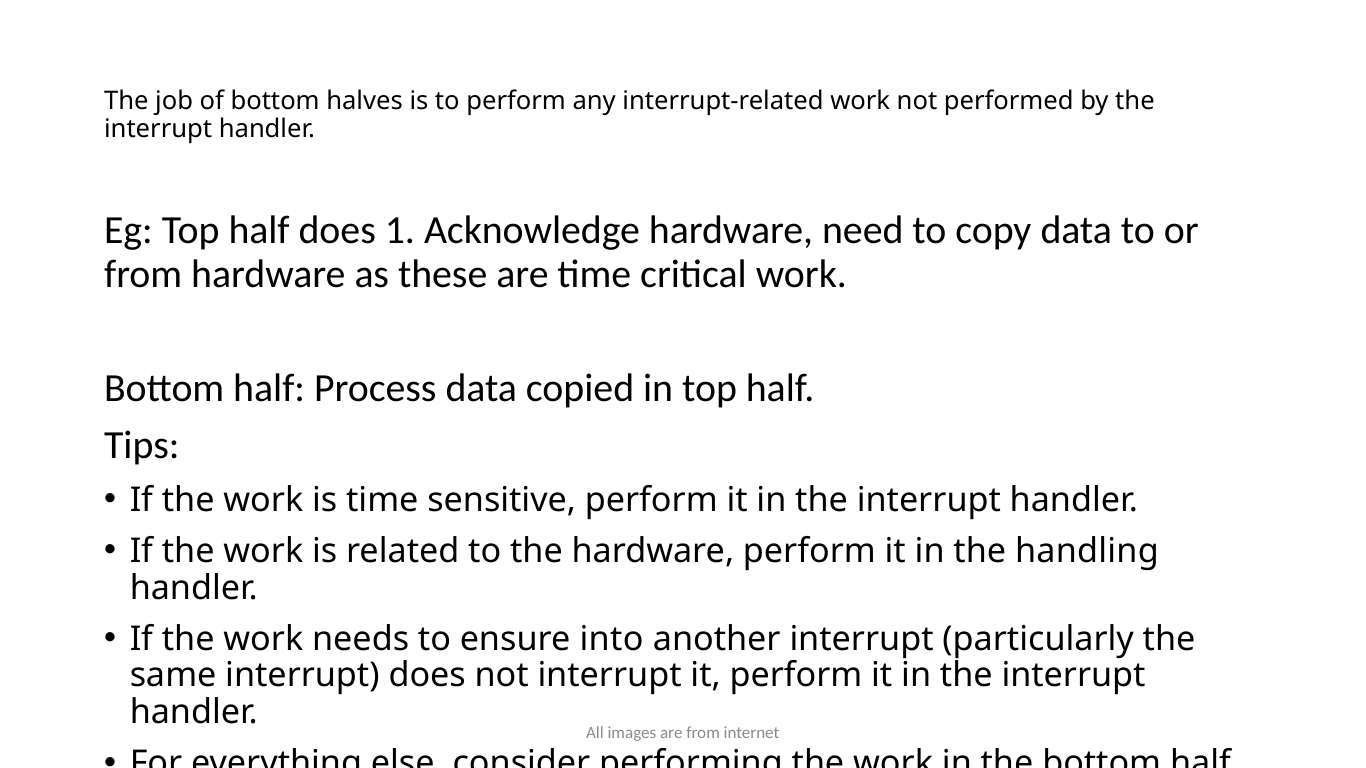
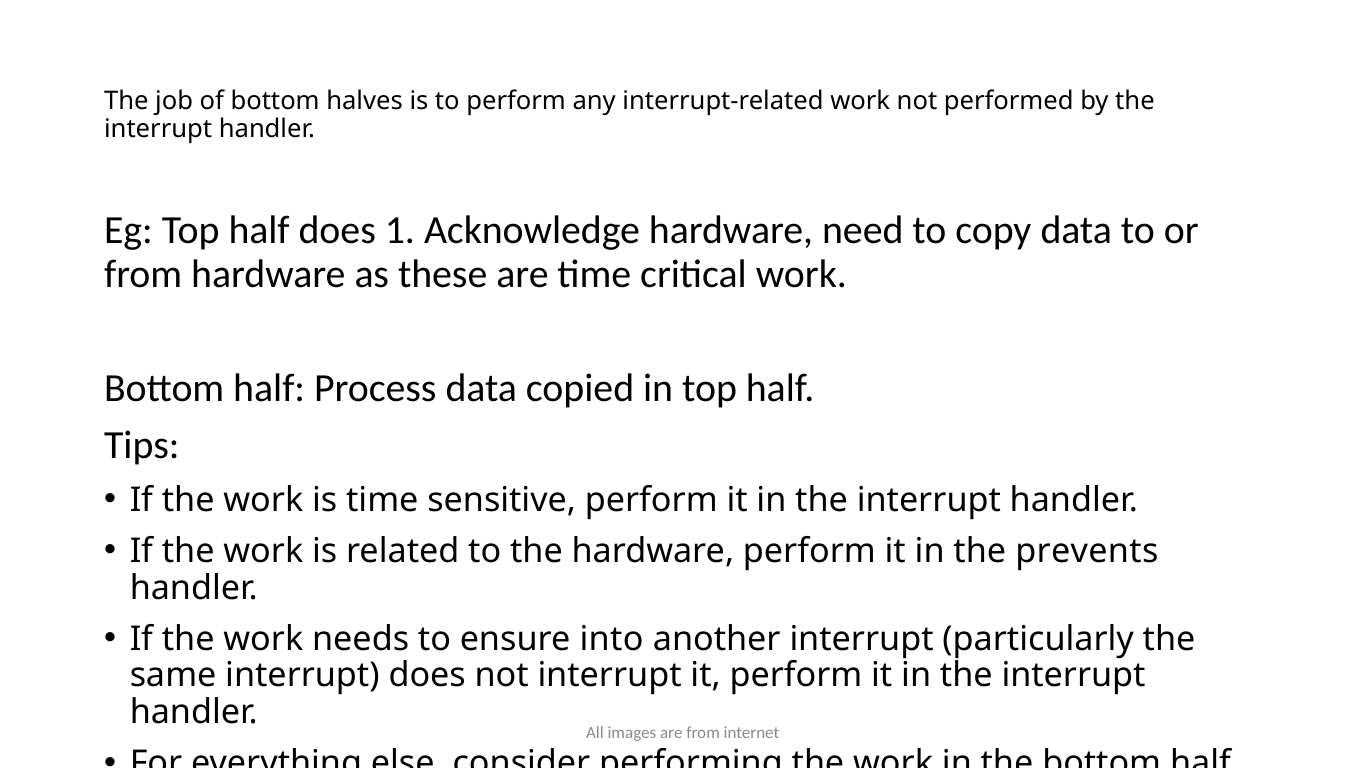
handling: handling -> prevents (1087, 551)
